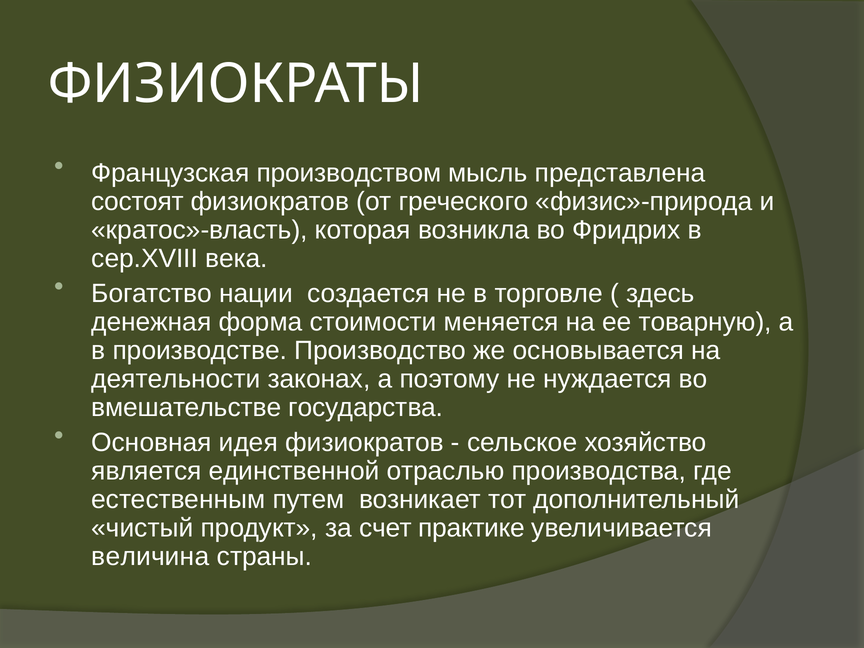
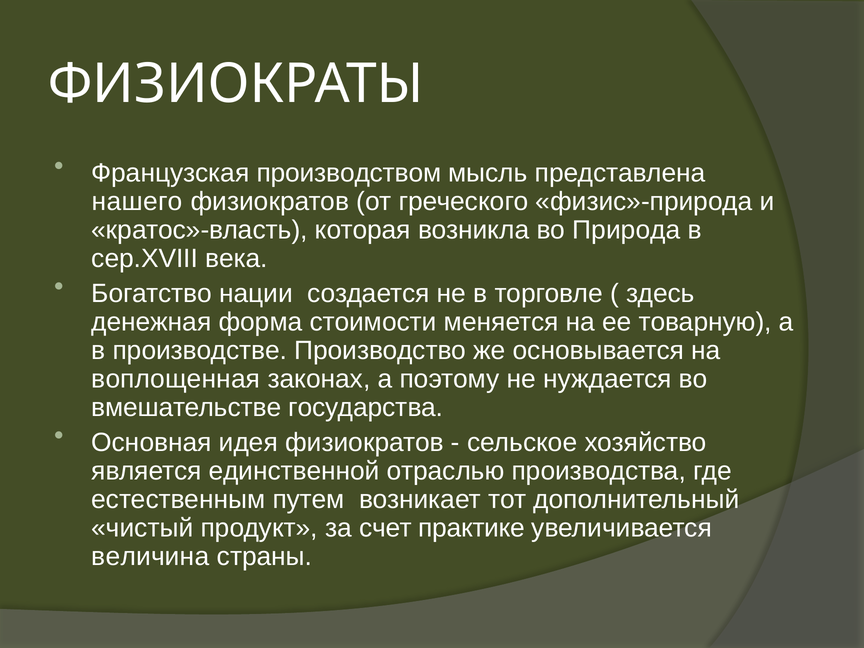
состоят: состоят -> нашего (137, 202)
Фридрих: Фридрих -> Природа (626, 230)
деятельности: деятельности -> воплощенная (176, 379)
